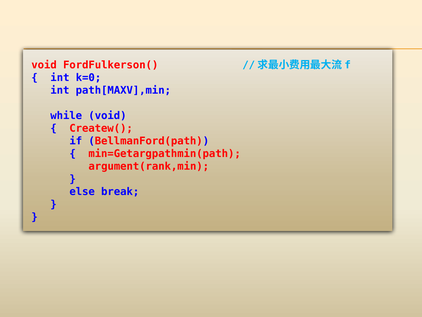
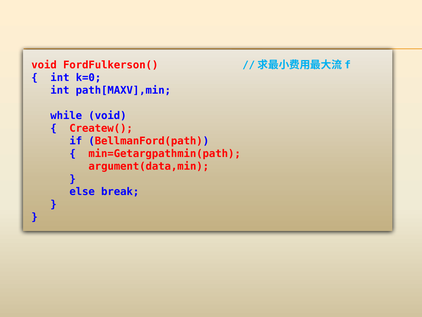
argument(rank,min: argument(rank,min -> argument(data,min (149, 166)
